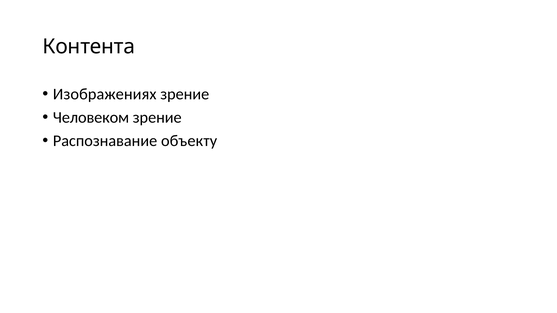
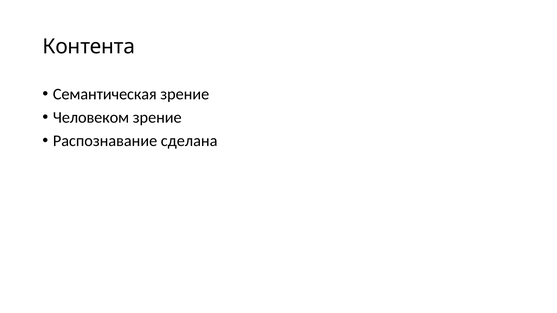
Изображениях: Изображениях -> Семантическая (105, 94)
объекту: объекту -> сделана (189, 141)
